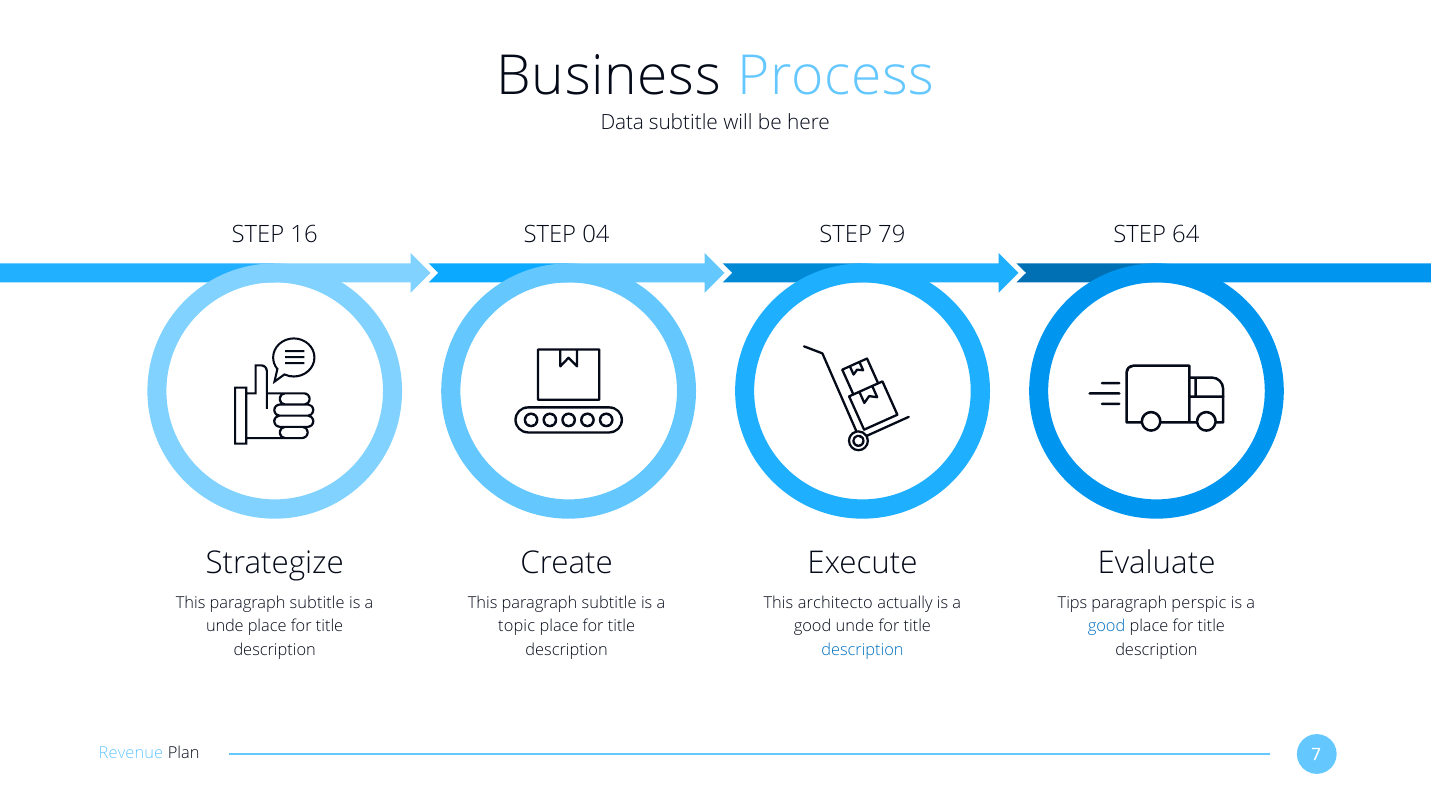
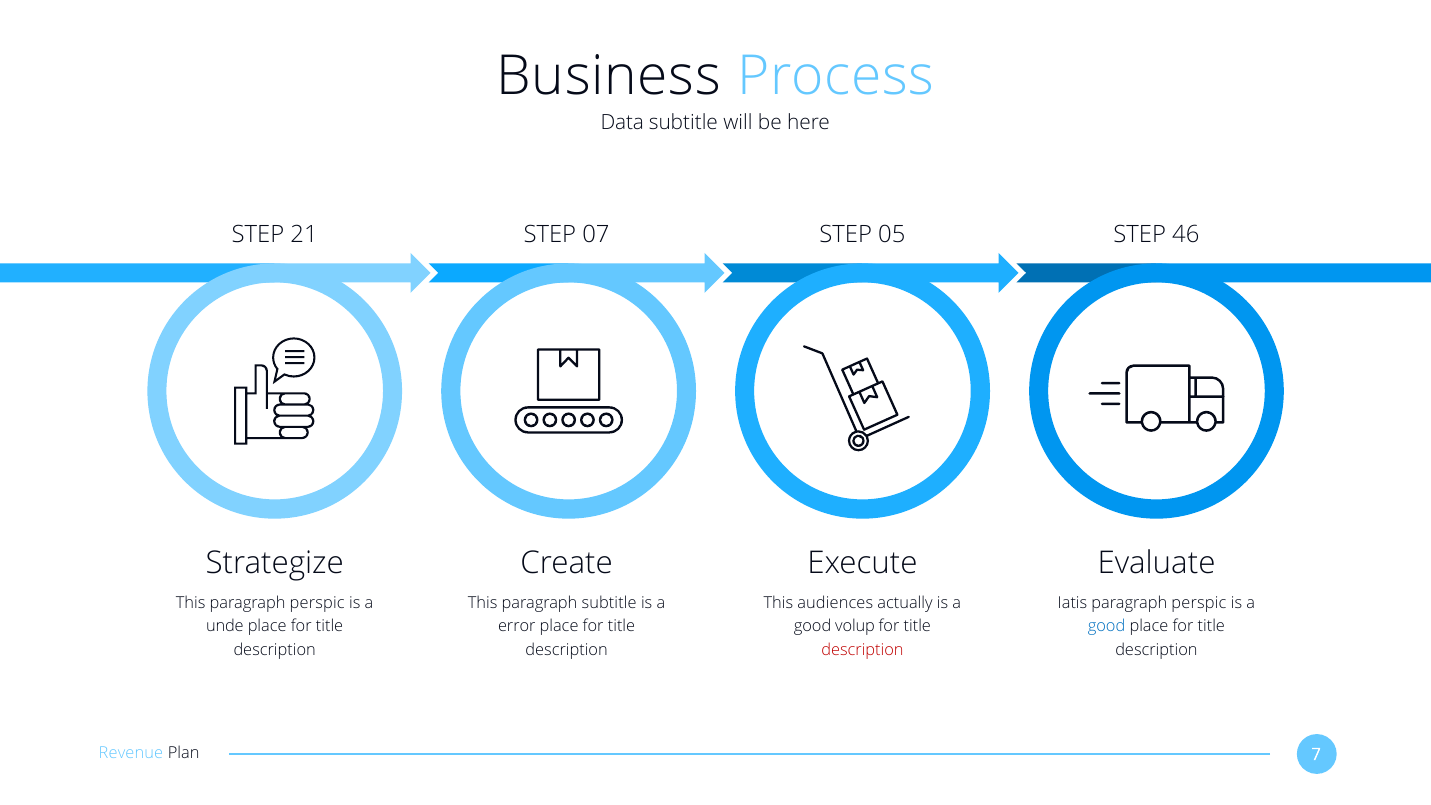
16: 16 -> 21 (304, 235)
04: 04 -> 07 (596, 235)
79: 79 -> 05 (892, 235)
64: 64 -> 46 (1186, 235)
subtitle: subtitle -> perspic (317, 603)
architecto: architecto -> audiences (835, 603)
Tips: Tips -> Iatis (1073, 603)
topic: topic -> error (517, 626)
good unde: unde -> volup (855, 626)
description colour: blue -> red (862, 650)
